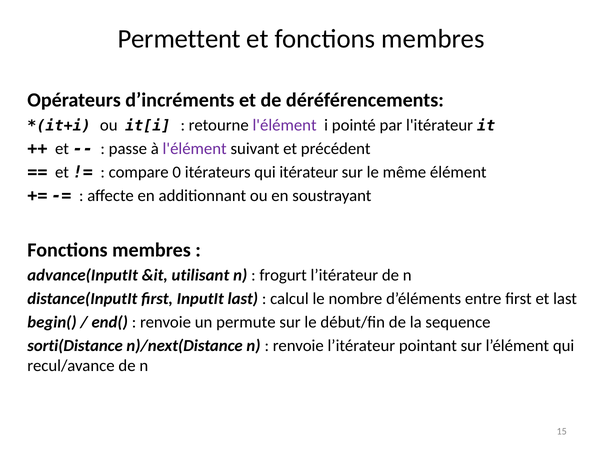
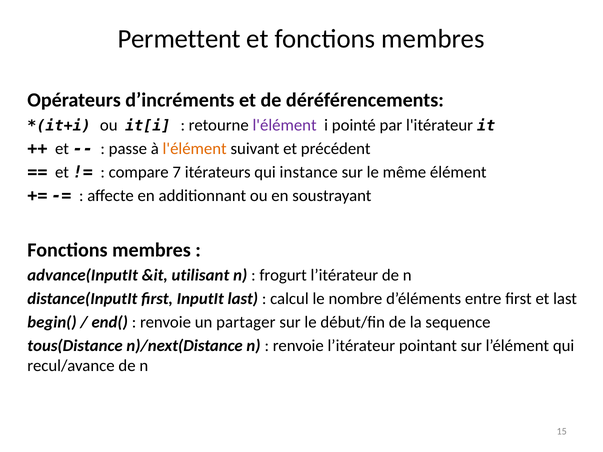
l'élément colour: purple -> orange (195, 149)
0: 0 -> 7 (177, 172)
itérateur: itérateur -> instance (309, 172)
permute: permute -> partager (246, 323)
sorti(Distance: sorti(Distance -> tous(Distance (75, 346)
